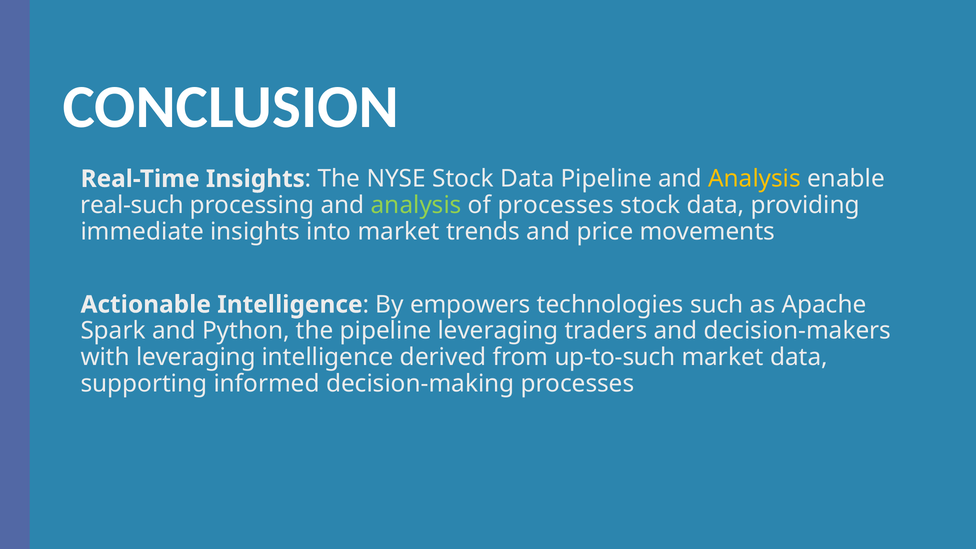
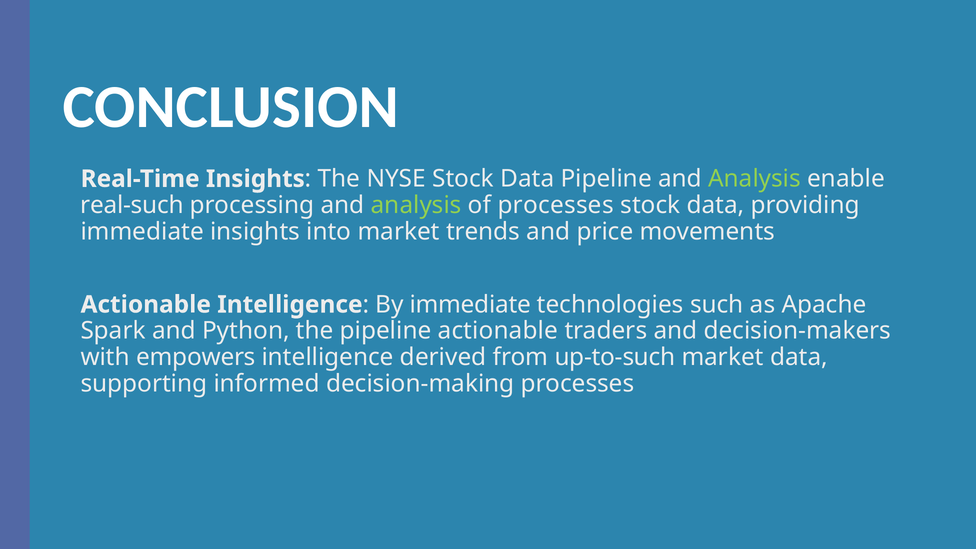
Analysis colour: yellow -> light green (755, 179)
By empowers: empowers -> immediate (470, 305)
pipeline leveraging: leveraging -> actionable (498, 331)
with leveraging: leveraging -> empowers (196, 357)
